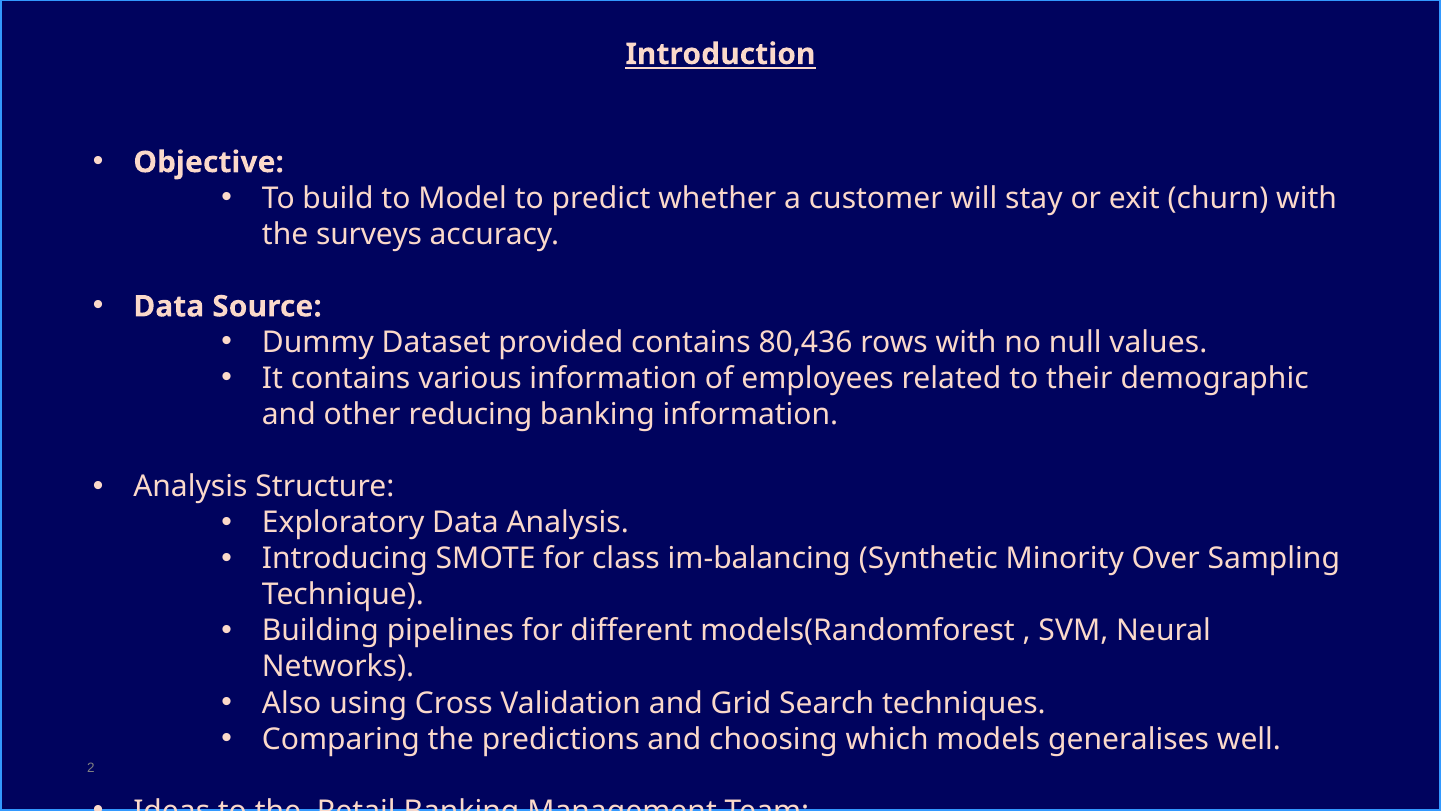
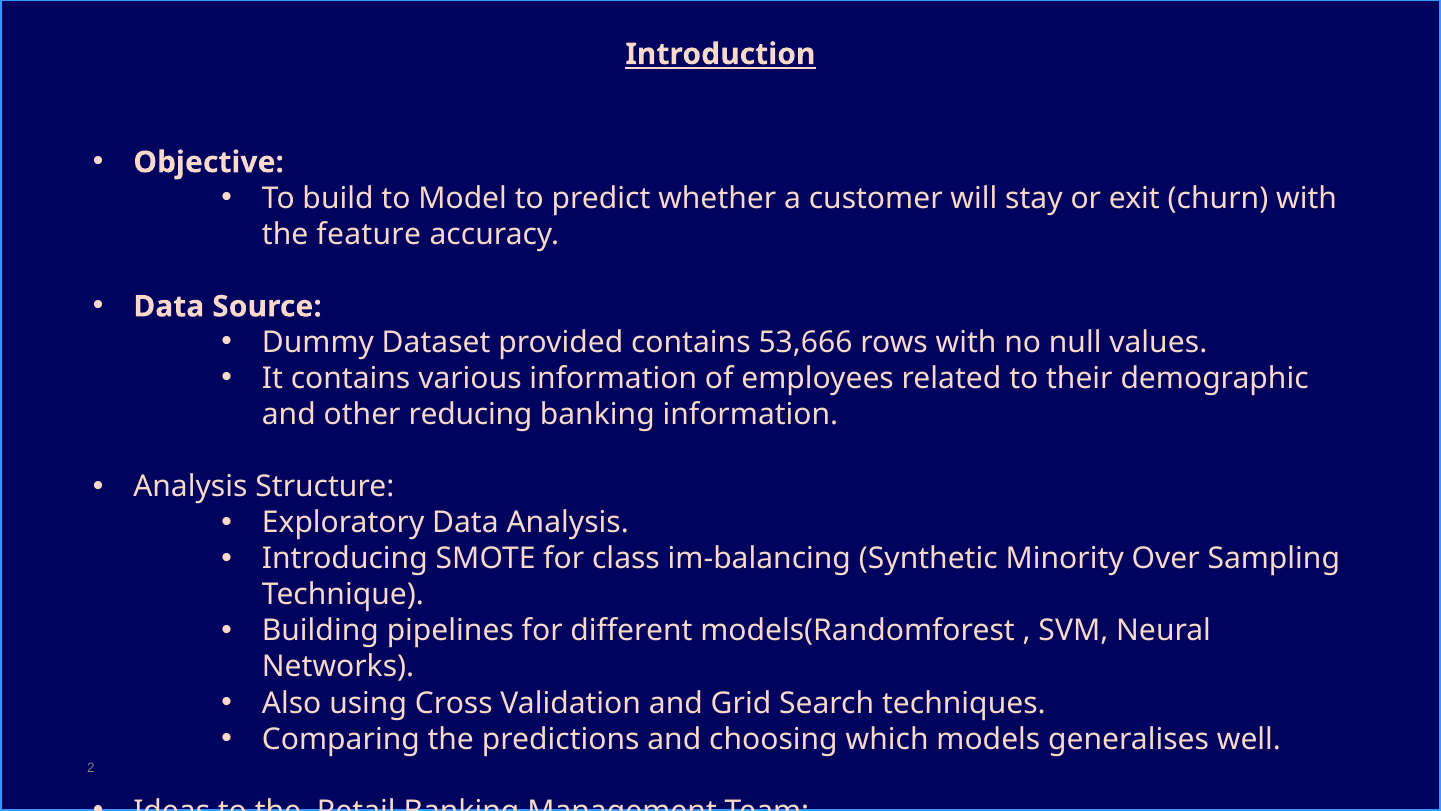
surveys: surveys -> feature (369, 234)
80,436: 80,436 -> 53,666 (806, 342)
